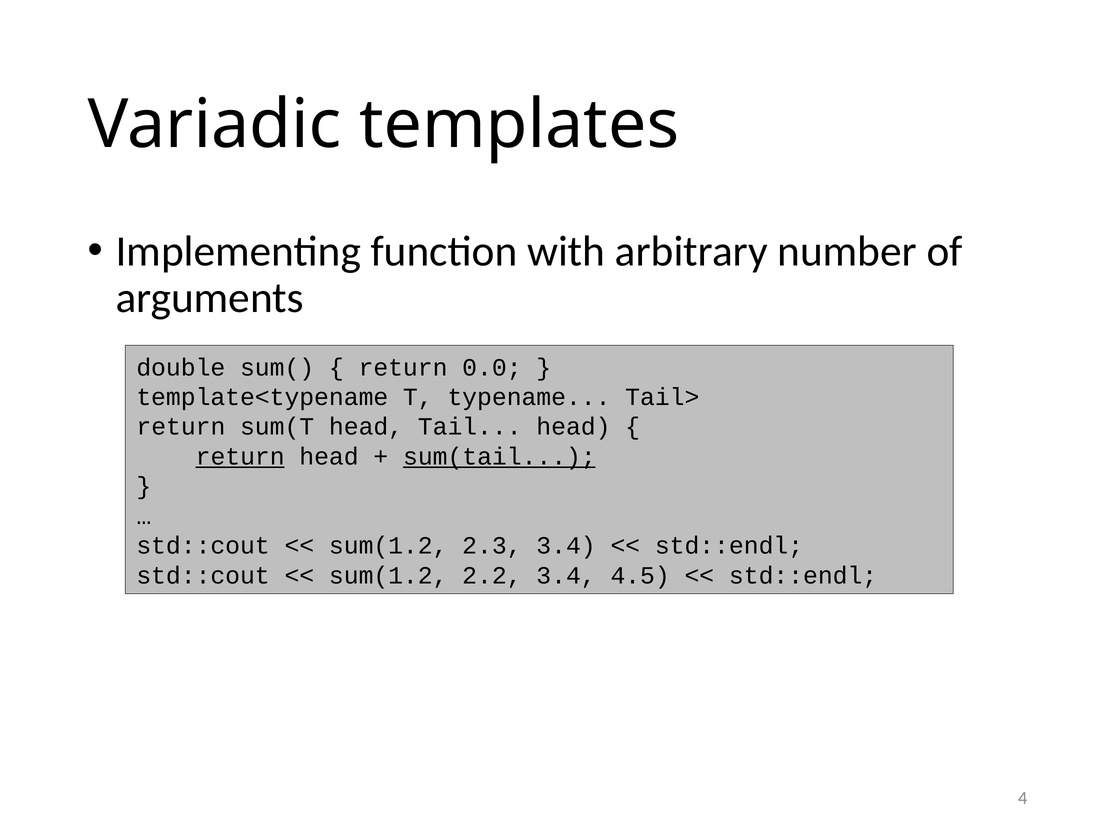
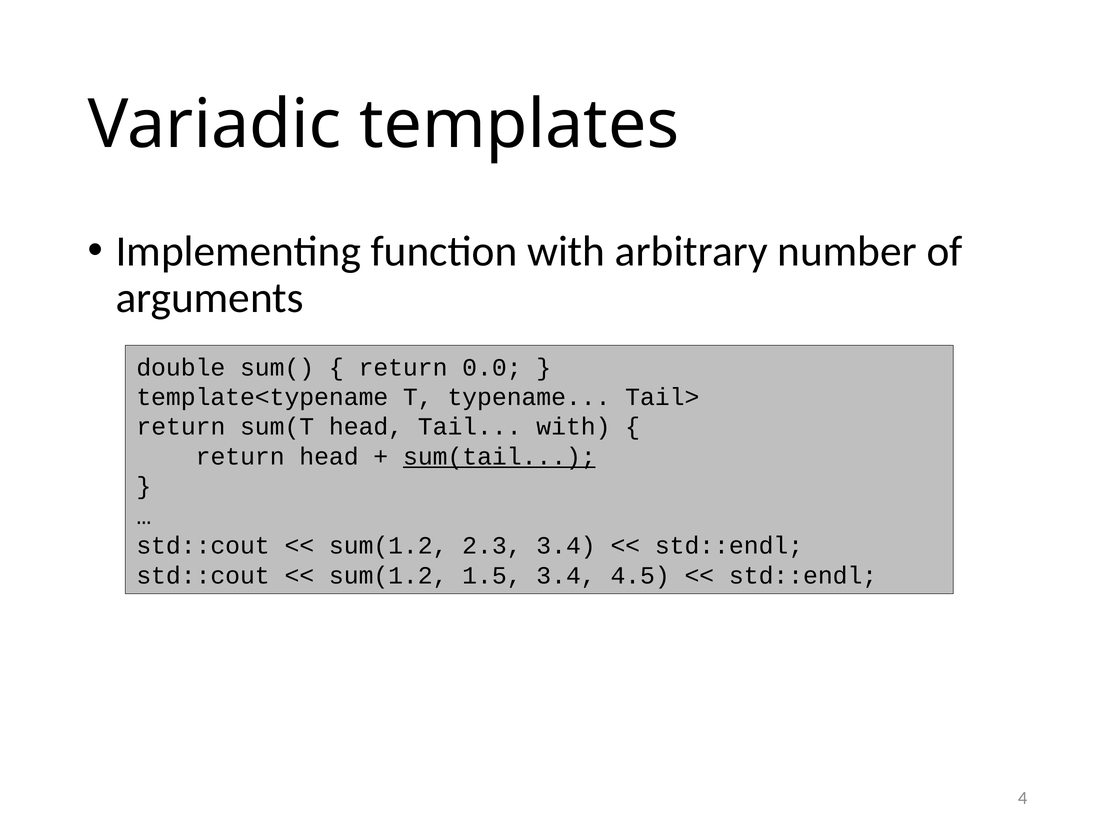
Tail head: head -> with (573, 427)
return underline: present -> none (240, 457)
2.2: 2.2 -> 1.5 (492, 576)
